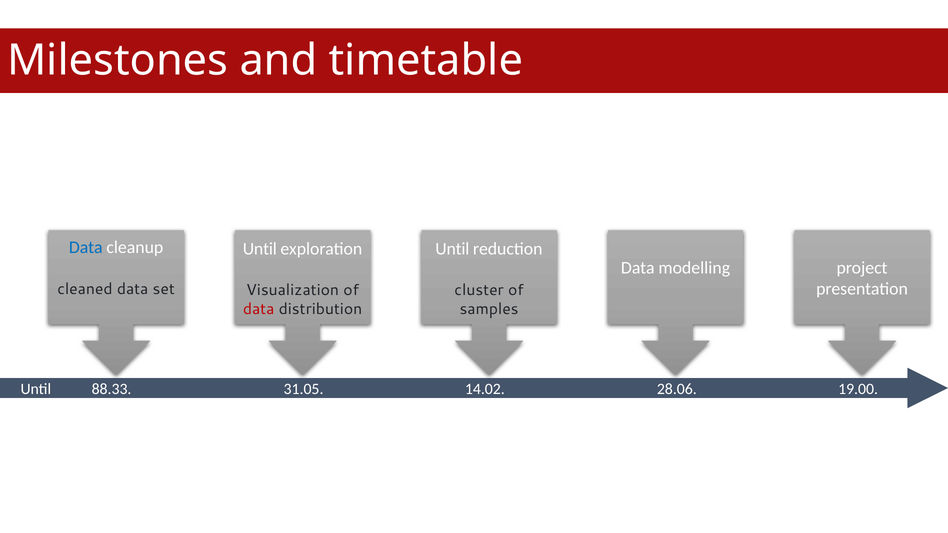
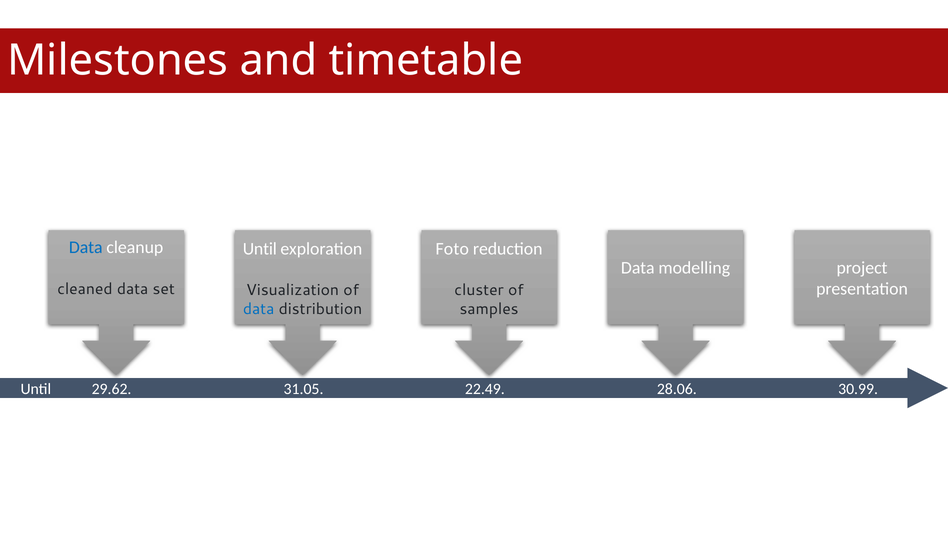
Until: Until -> Foto (452, 249)
data colour: red -> blue (259, 309)
88.33: 88.33 -> 29.62 (112, 389)
14.02: 14.02 -> 22.49 (485, 389)
19.00: 19.00 -> 30.99 (858, 389)
